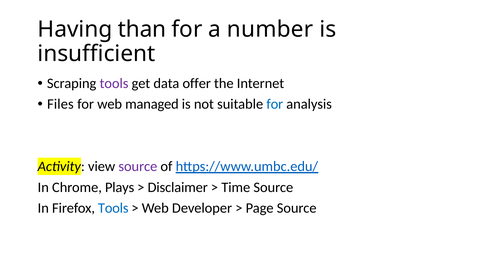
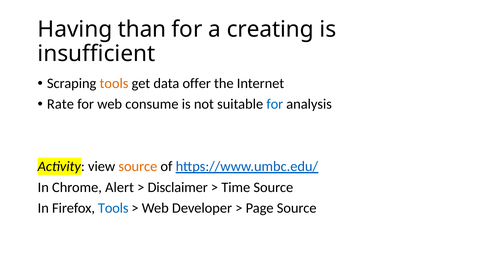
number: number -> creating (270, 29)
tools colour: purple -> orange (114, 83)
Files: Files -> Rate (60, 104)
managed: managed -> consume (152, 104)
source colour: purple -> orange (138, 166)
Plays: Plays -> Alert (120, 187)
